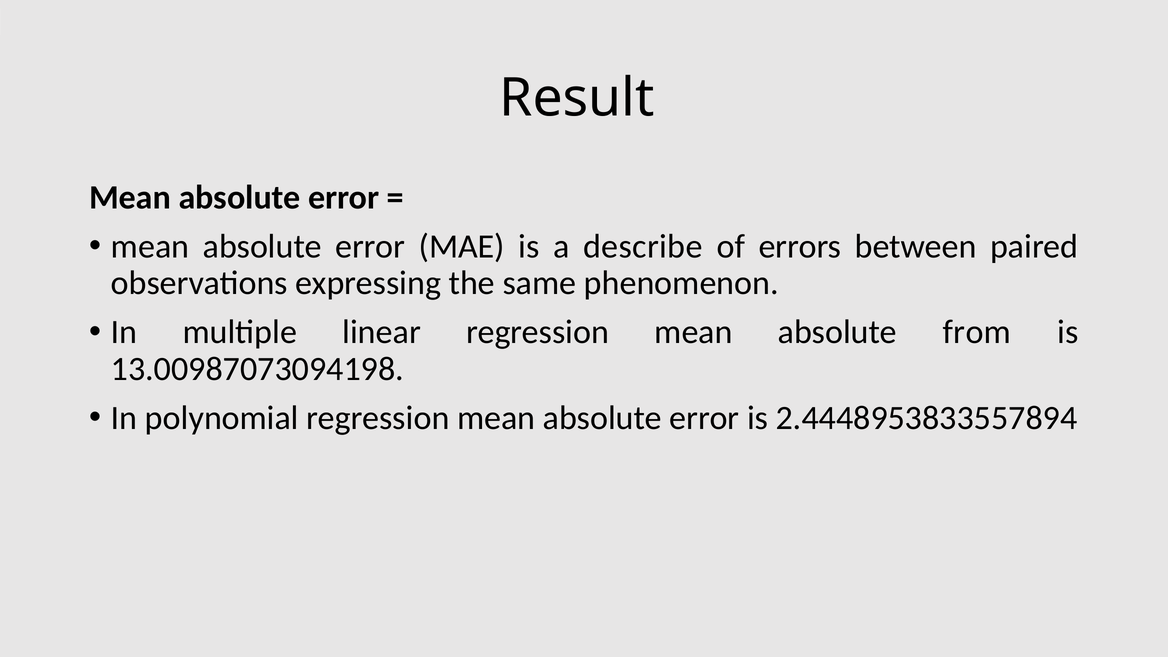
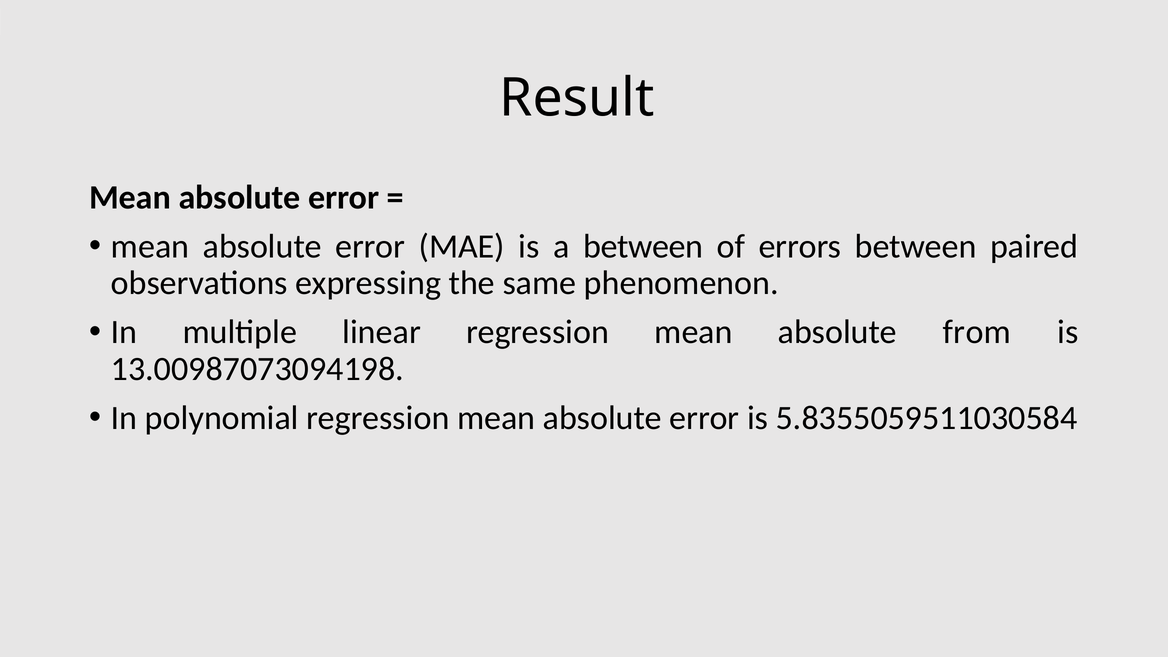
a describe: describe -> between (643, 246)
2.4448953833557894: 2.4448953833557894 -> 5.8355059511030584 (927, 418)
